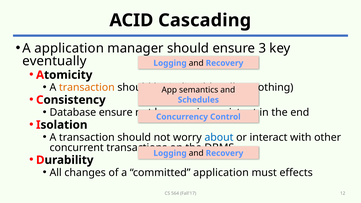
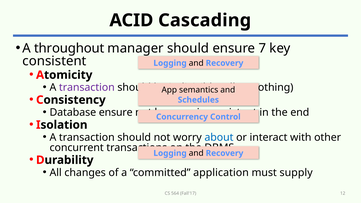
A application: application -> throughout (69, 48)
3: 3 -> 7 (262, 48)
eventually: eventually -> consistent (54, 61)
transaction colour: orange -> purple (87, 88)
effects: effects -> supply (296, 173)
